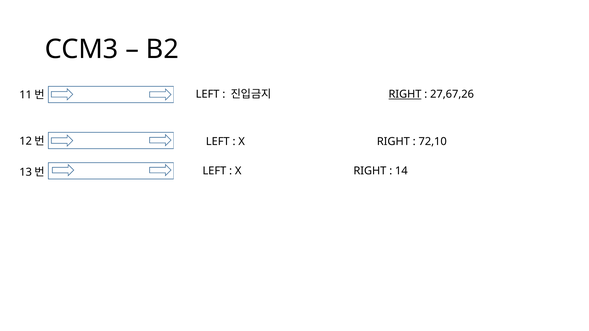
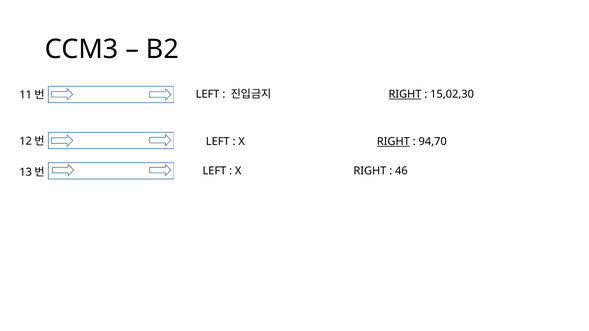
27,67,26: 27,67,26 -> 15,02,30 (452, 94)
RIGHT underline: none -> present (393, 142)
72,10: 72,10 -> 94,70 (433, 142)
14: 14 -> 46 (401, 171)
